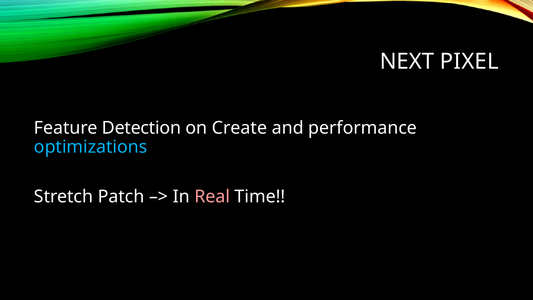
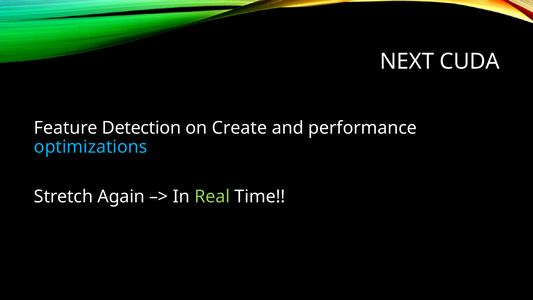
PIXEL: PIXEL -> CUDA (470, 62)
Patch: Patch -> Again (121, 196)
Real colour: pink -> light green (212, 196)
